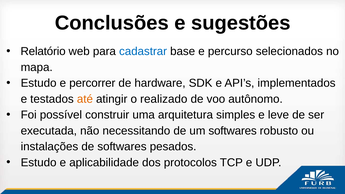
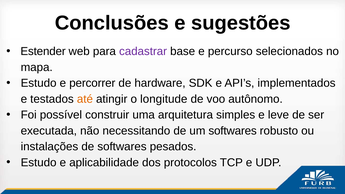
Relatório: Relatório -> Estender (43, 51)
cadastrar colour: blue -> purple (143, 51)
realizado: realizado -> longitude (164, 99)
